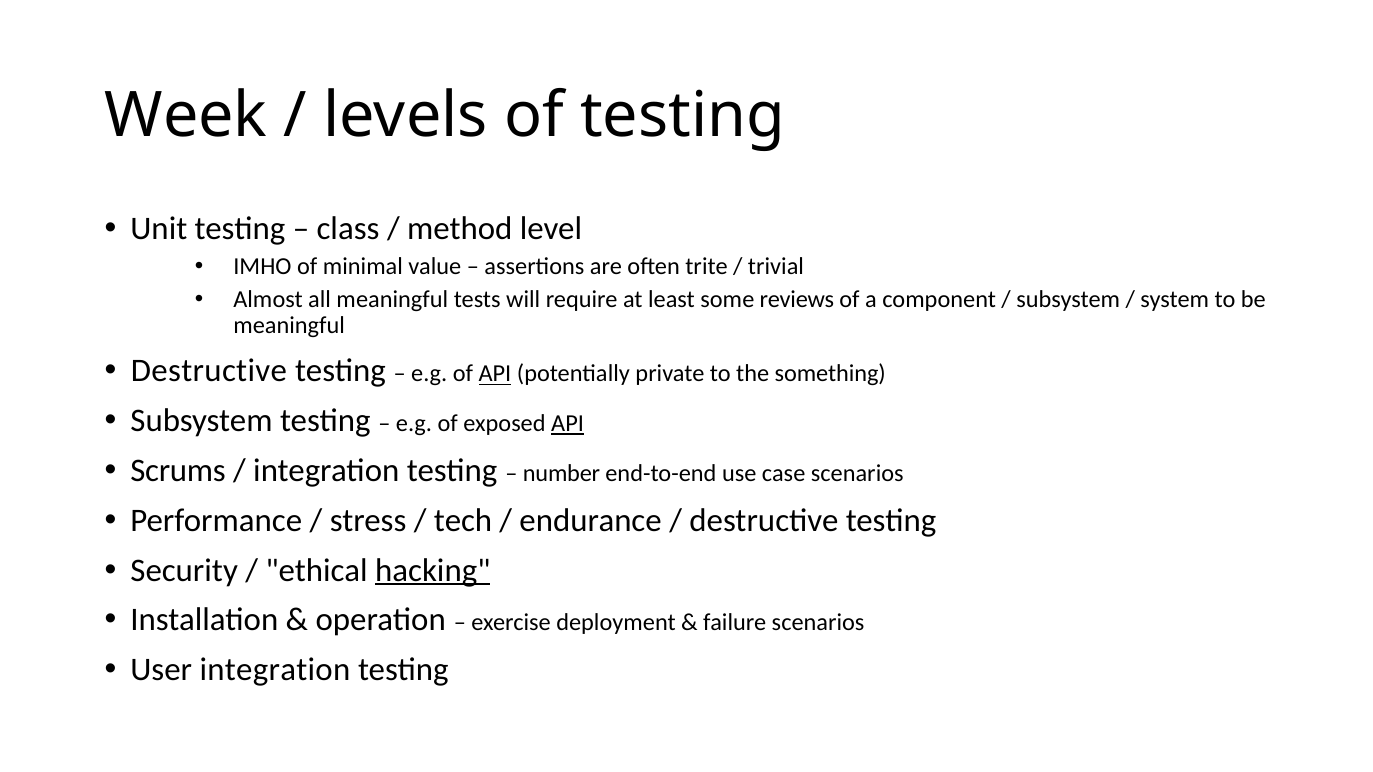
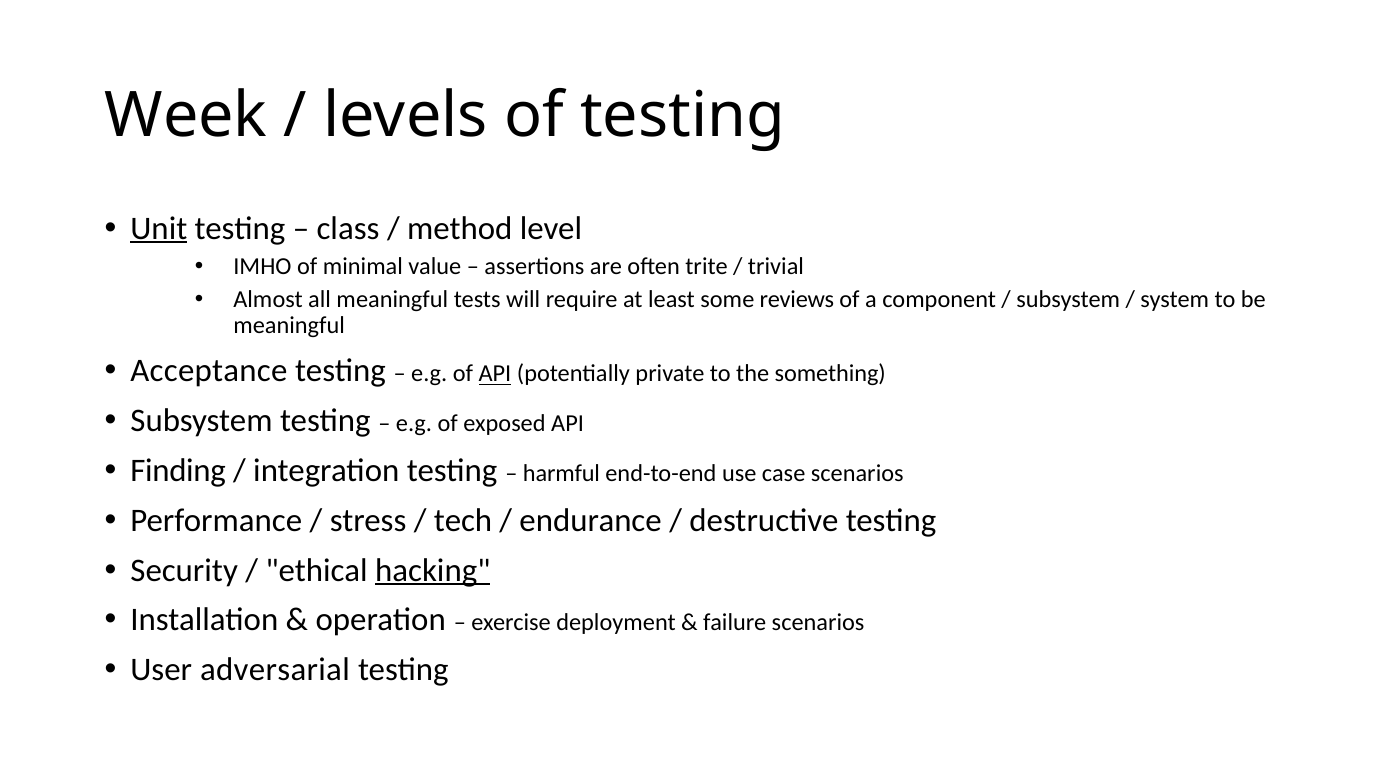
Unit underline: none -> present (159, 228)
Destructive: Destructive -> Acceptance (209, 371)
API underline: present -> none (568, 424)
Scrums: Scrums -> Finding (178, 471)
number: number -> harmful (561, 474)
User integration: integration -> adversarial (275, 670)
